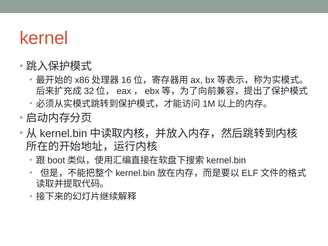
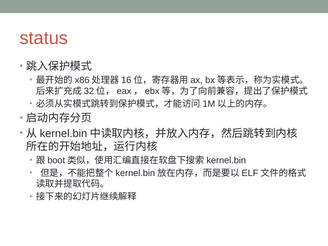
kernel: kernel -> status (44, 38)
